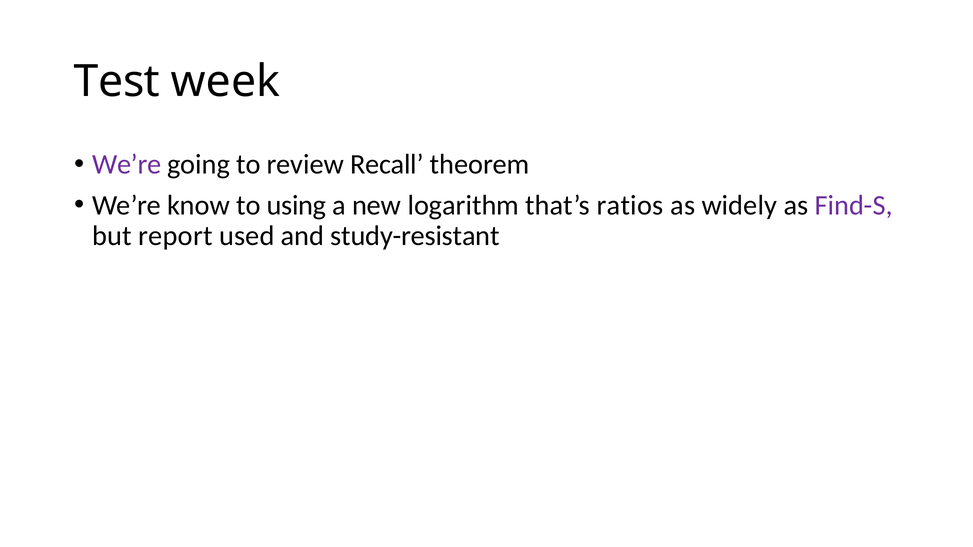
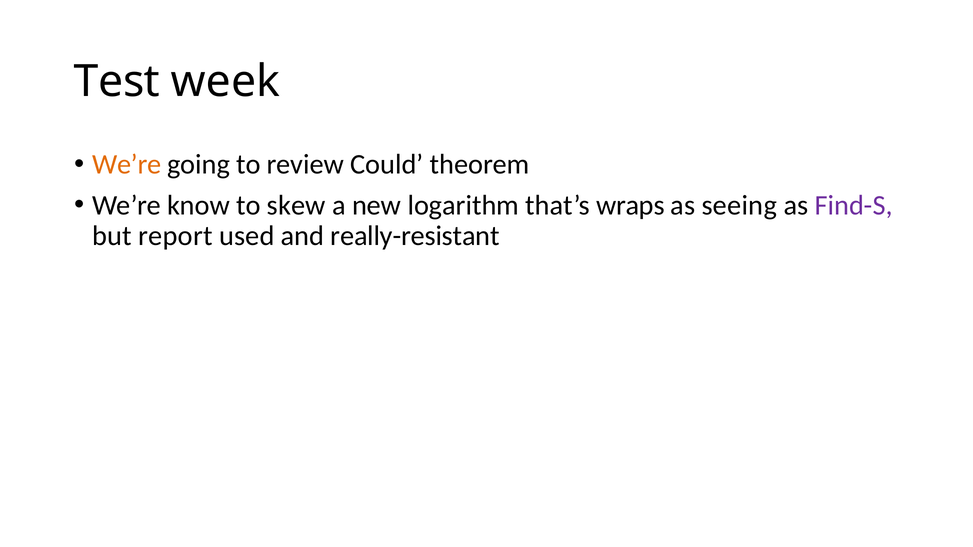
We’re colour: purple -> orange (127, 165)
Recall: Recall -> Could (387, 165)
using: using -> skew (296, 205)
ratios: ratios -> wraps (630, 205)
widely: widely -> seeing (739, 205)
study-resistant: study-resistant -> really-resistant (415, 236)
